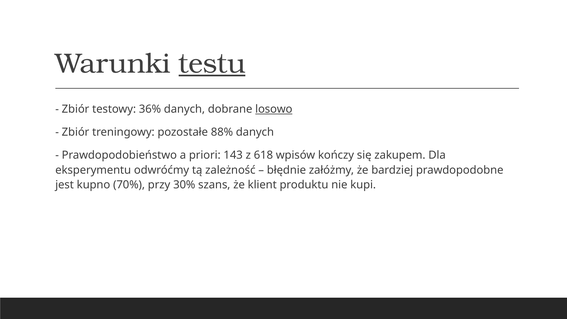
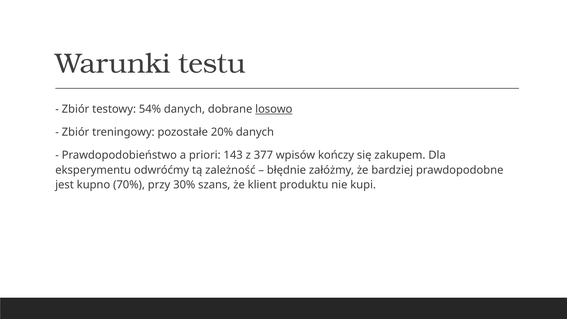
testu underline: present -> none (212, 64)
36%: 36% -> 54% (150, 109)
88%: 88% -> 20% (222, 132)
618: 618 -> 377 (263, 155)
